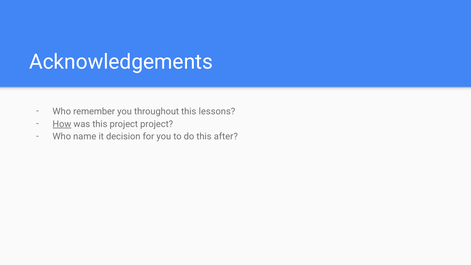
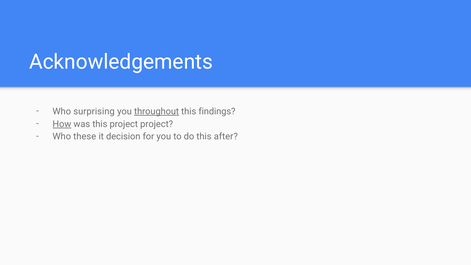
remember: remember -> surprising (94, 111)
throughout underline: none -> present (157, 111)
lessons: lessons -> findings (217, 111)
name: name -> these (85, 137)
